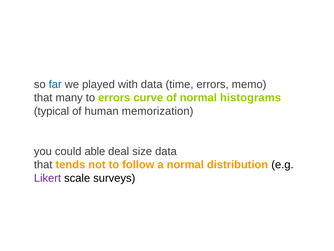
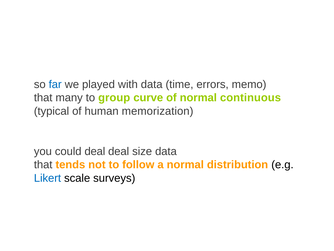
to errors: errors -> group (114, 98)
histograms: histograms -> continuous (250, 98)
could able: able -> deal (95, 151)
Likert colour: purple -> blue (47, 178)
